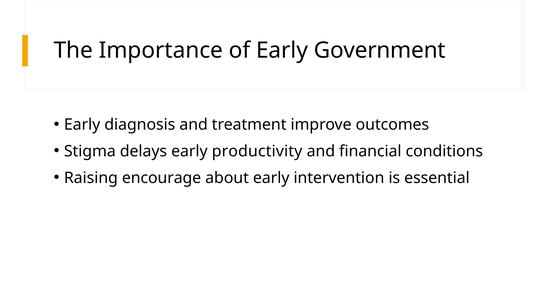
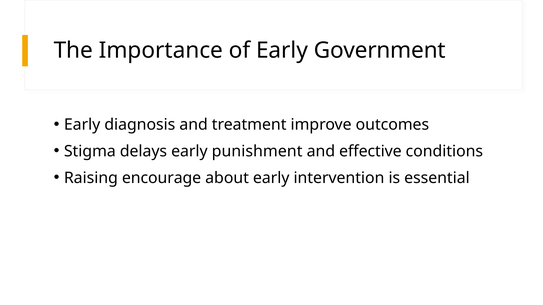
productivity: productivity -> punishment (257, 151)
financial: financial -> effective (370, 151)
